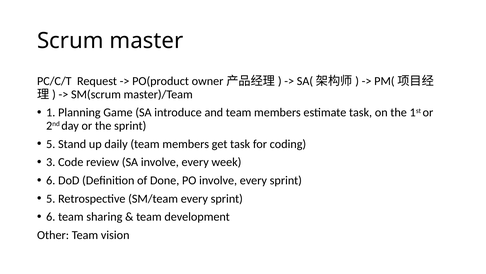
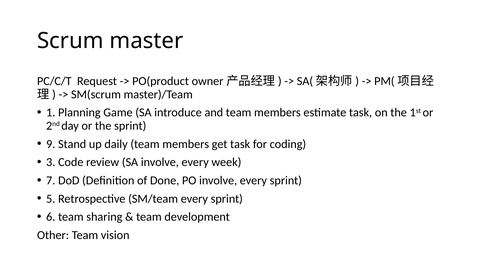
5: 5 -> 9 (51, 144)
6: 6 -> 7 (51, 180)
